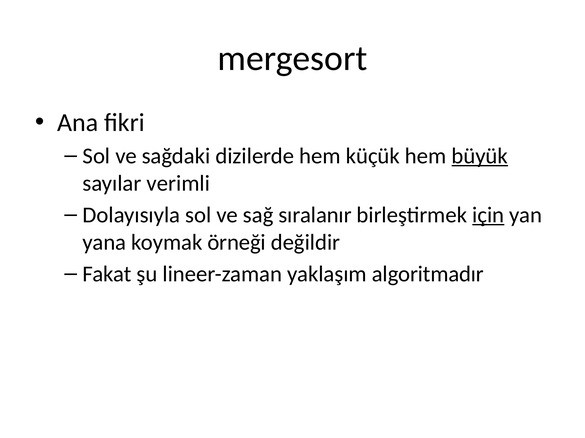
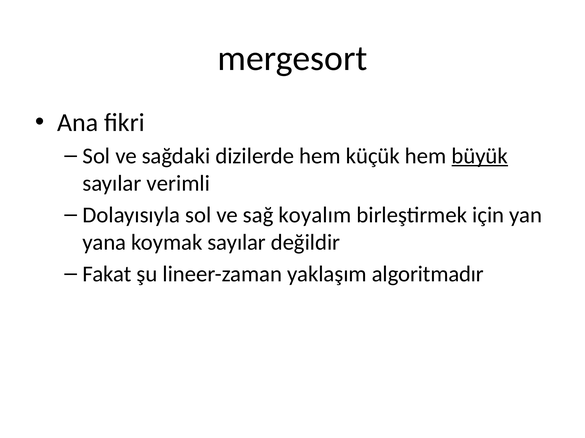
sıralanır: sıralanır -> koyalım (315, 215)
için underline: present -> none (488, 215)
koymak örneği: örneği -> sayılar (237, 243)
